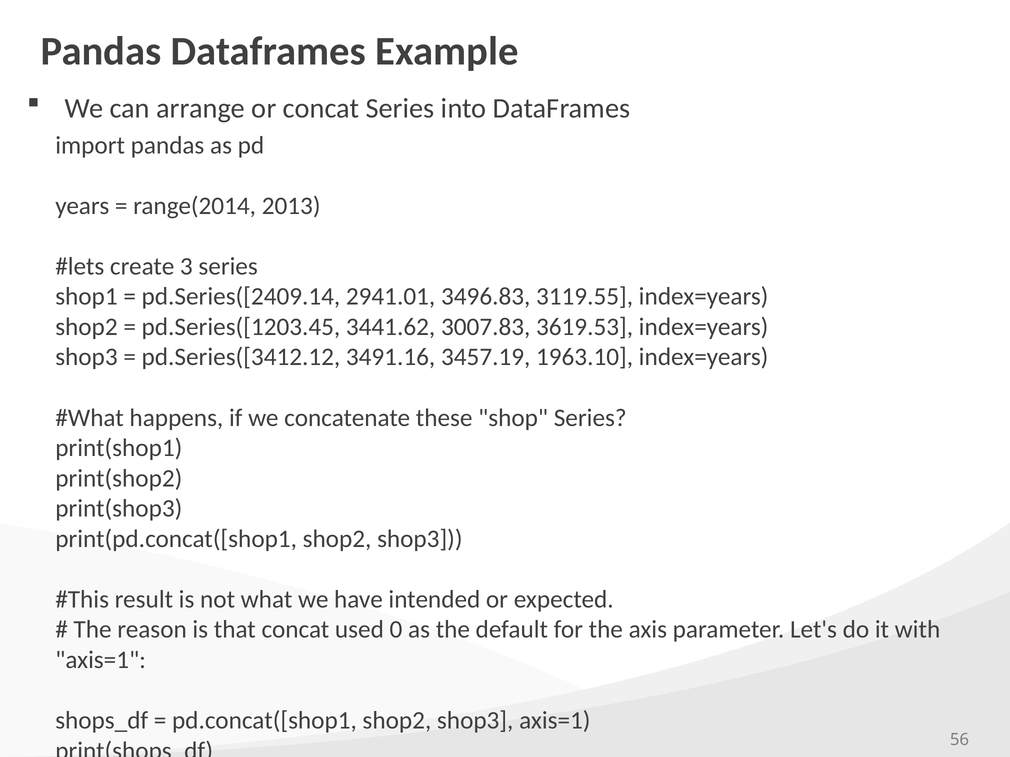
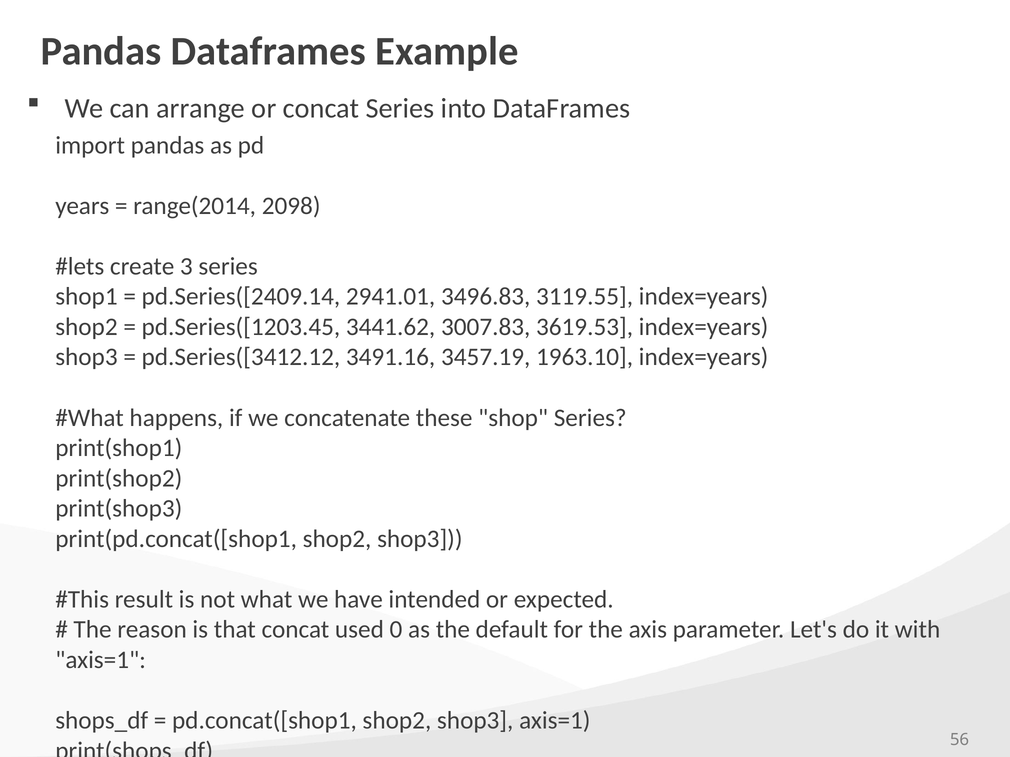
2013: 2013 -> 2098 (291, 206)
